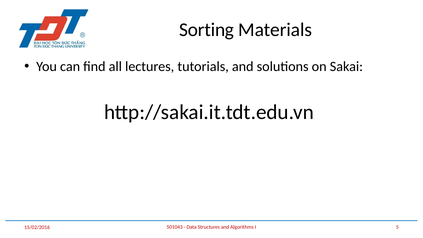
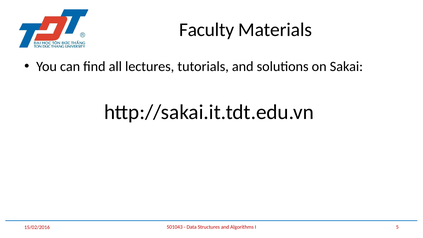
Sorting: Sorting -> Faculty (207, 30)
